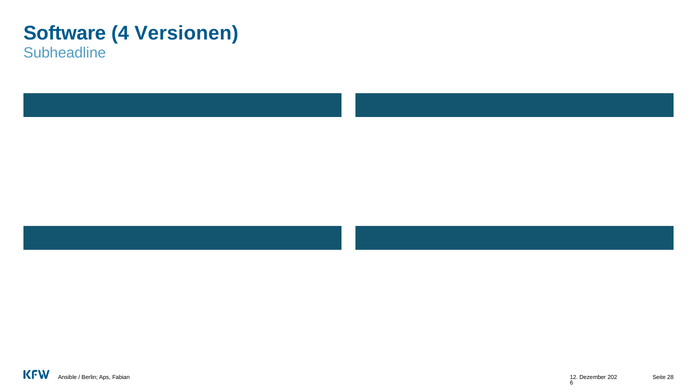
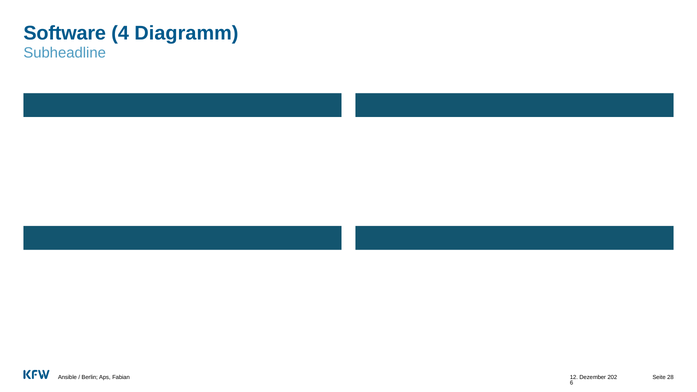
Versionen: Versionen -> Diagramm (186, 33)
